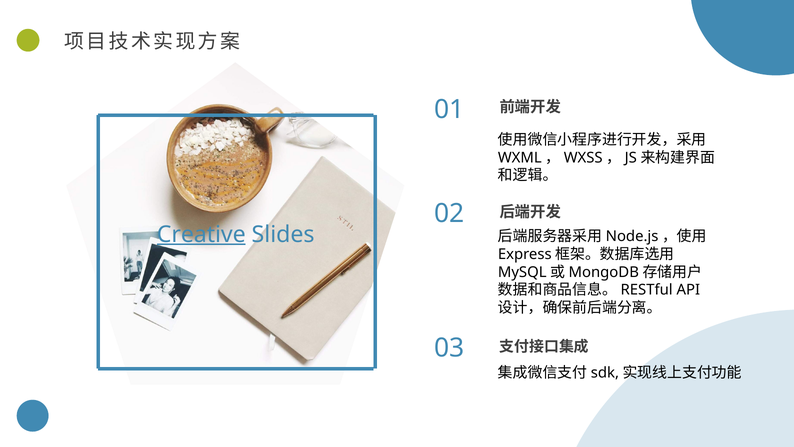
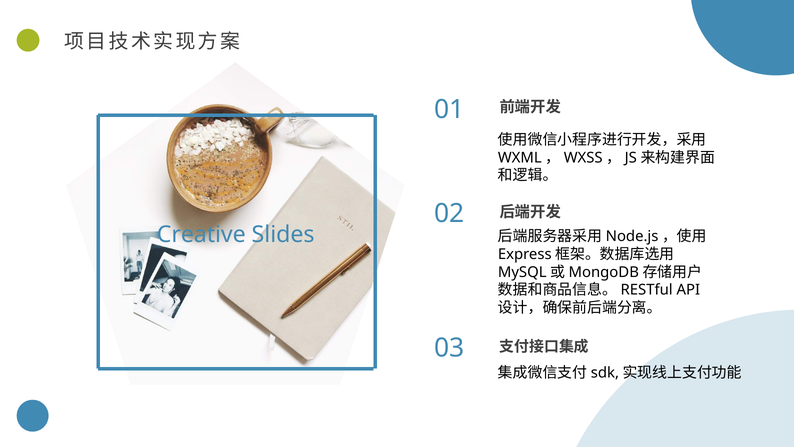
Creative underline: present -> none (201, 234)
